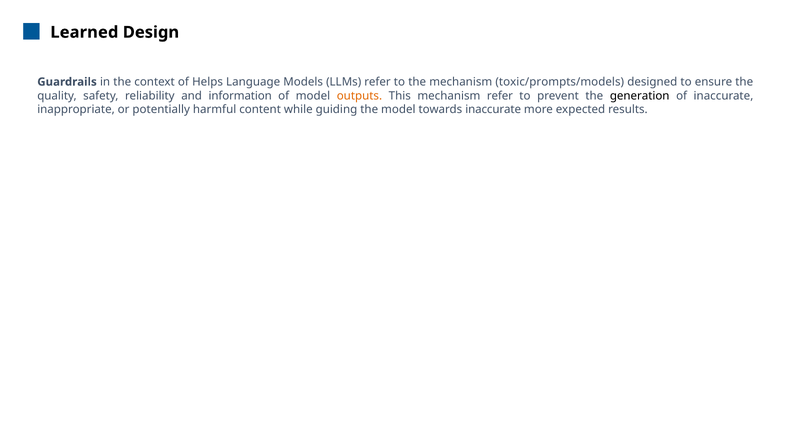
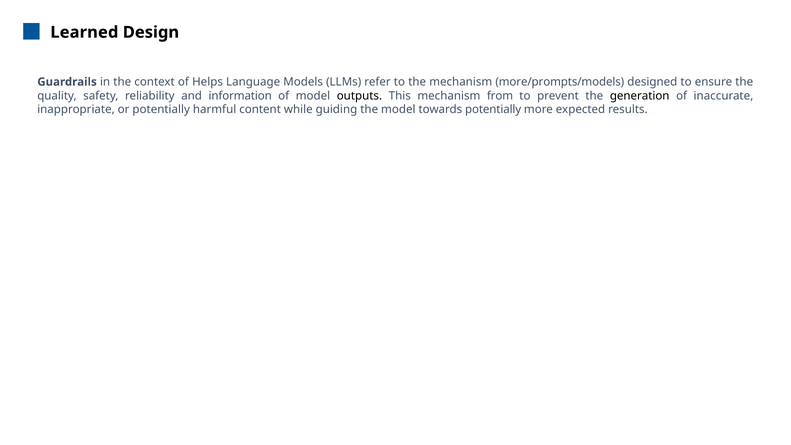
toxic/prompts/models: toxic/prompts/models -> more/prompts/models (560, 82)
outputs colour: orange -> black (359, 96)
mechanism refer: refer -> from (500, 96)
towards inaccurate: inaccurate -> potentially (493, 110)
